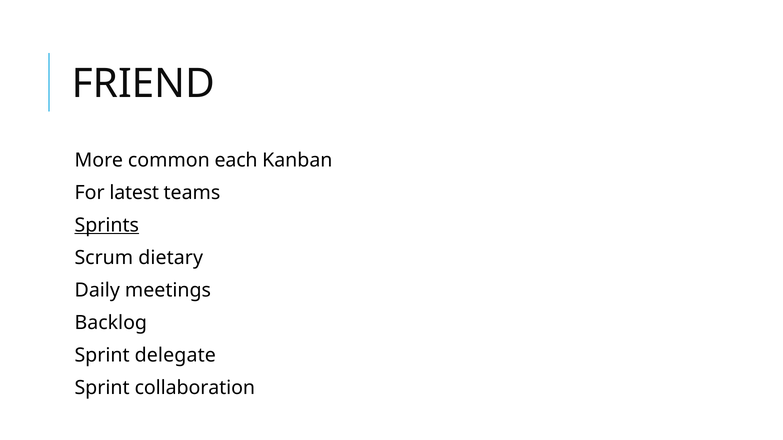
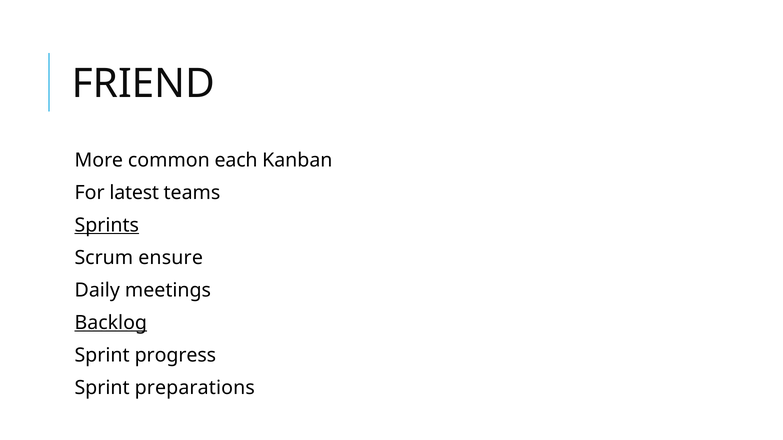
dietary: dietary -> ensure (171, 258)
Backlog underline: none -> present (111, 323)
delegate: delegate -> progress (175, 356)
collaboration: collaboration -> preparations (195, 388)
